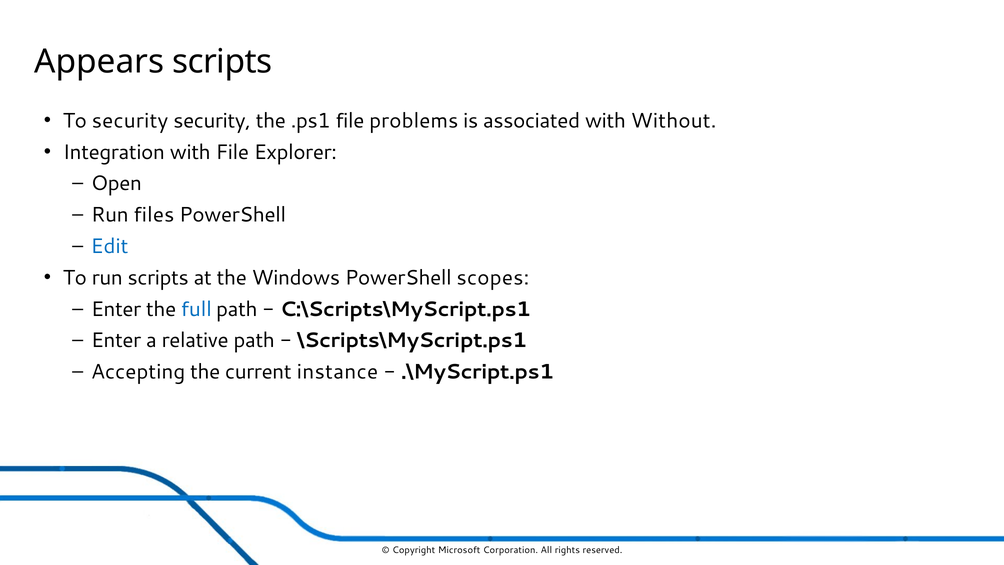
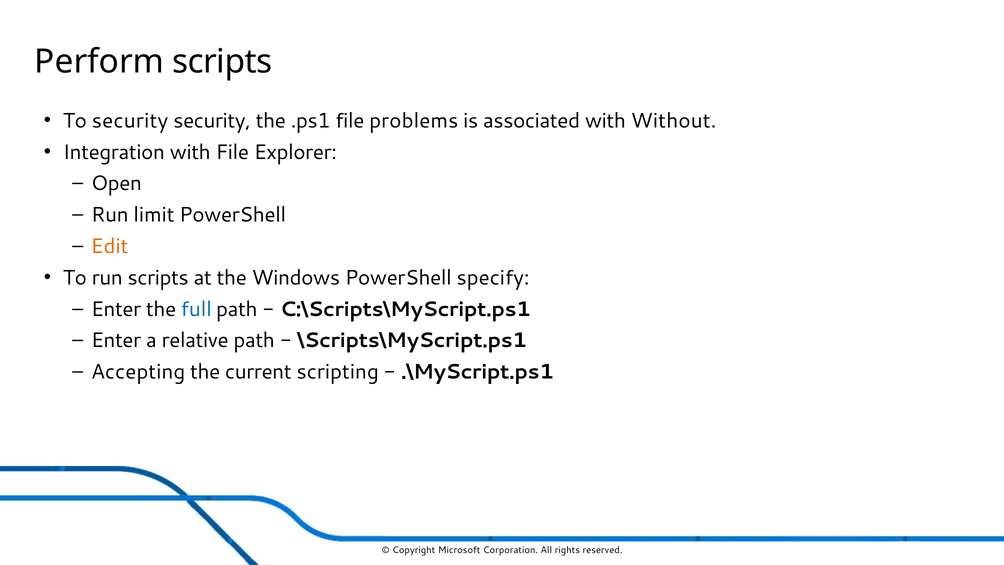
Appears: Appears -> Perform (99, 62)
files: files -> limit (154, 215)
Edit colour: blue -> orange (110, 246)
scopes: scopes -> specify (493, 278)
instance: instance -> scripting (338, 372)
